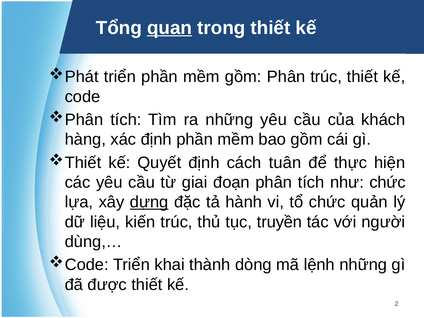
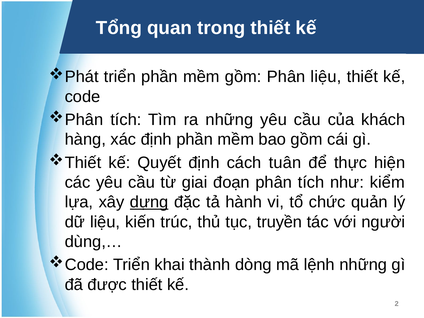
quan underline: present -> none (170, 28)
Phân trúc: trúc -> liệu (326, 77)
như chức: chức -> kiểm (387, 182)
